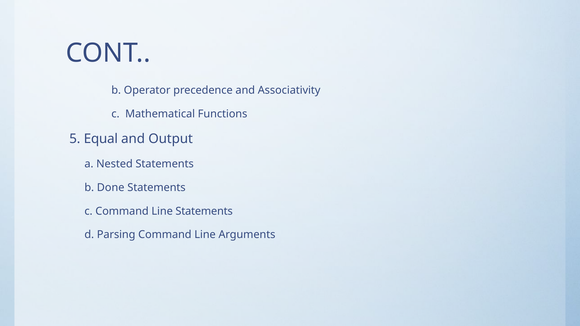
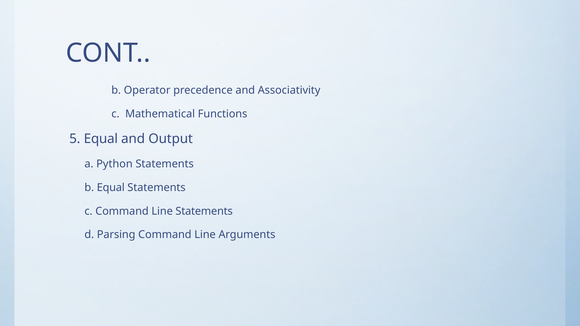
Nested: Nested -> Python (114, 164)
b Done: Done -> Equal (111, 188)
